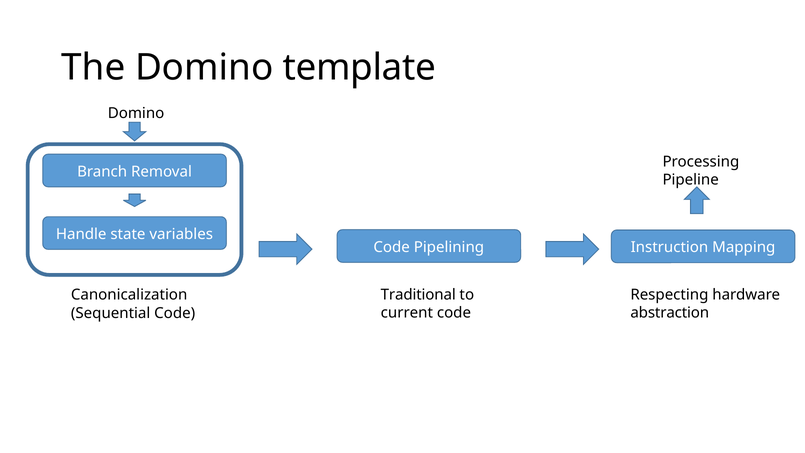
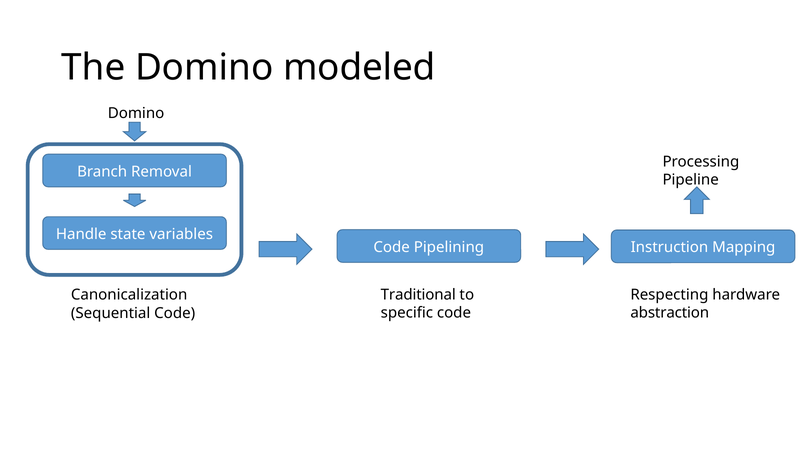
template: template -> modeled (359, 68)
current: current -> specific (407, 313)
